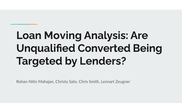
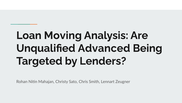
Converted: Converted -> Advanced (104, 48)
